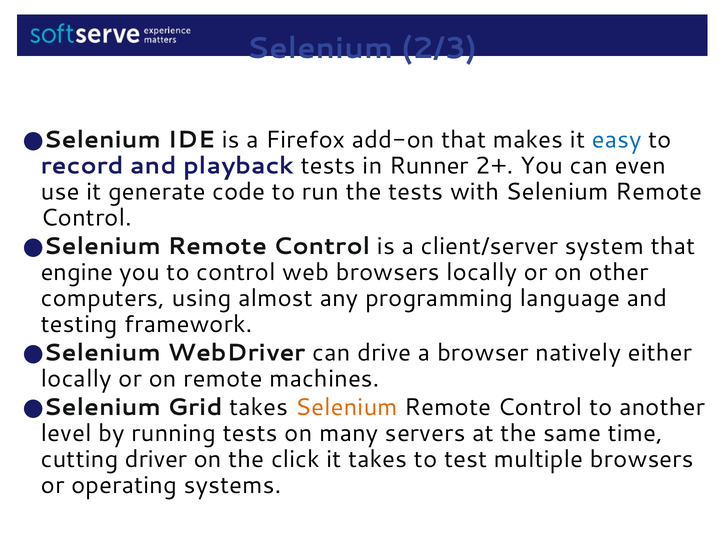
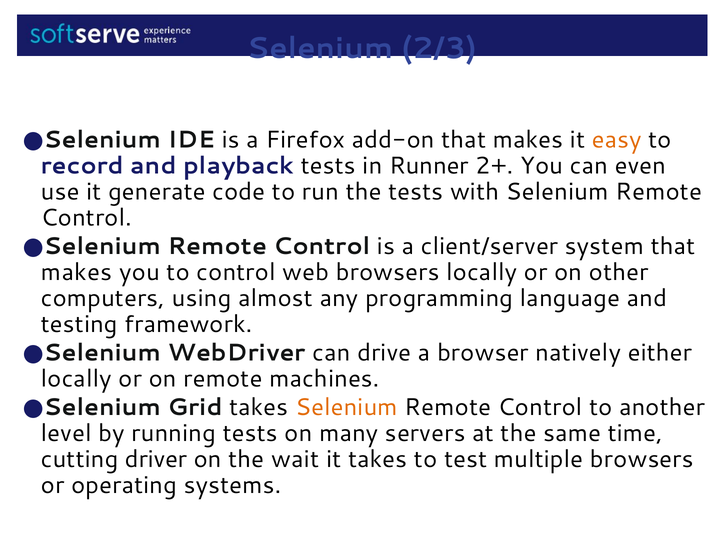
easy colour: blue -> orange (617, 140)
engine: engine -> makes (77, 272)
click: click -> wait (295, 459)
